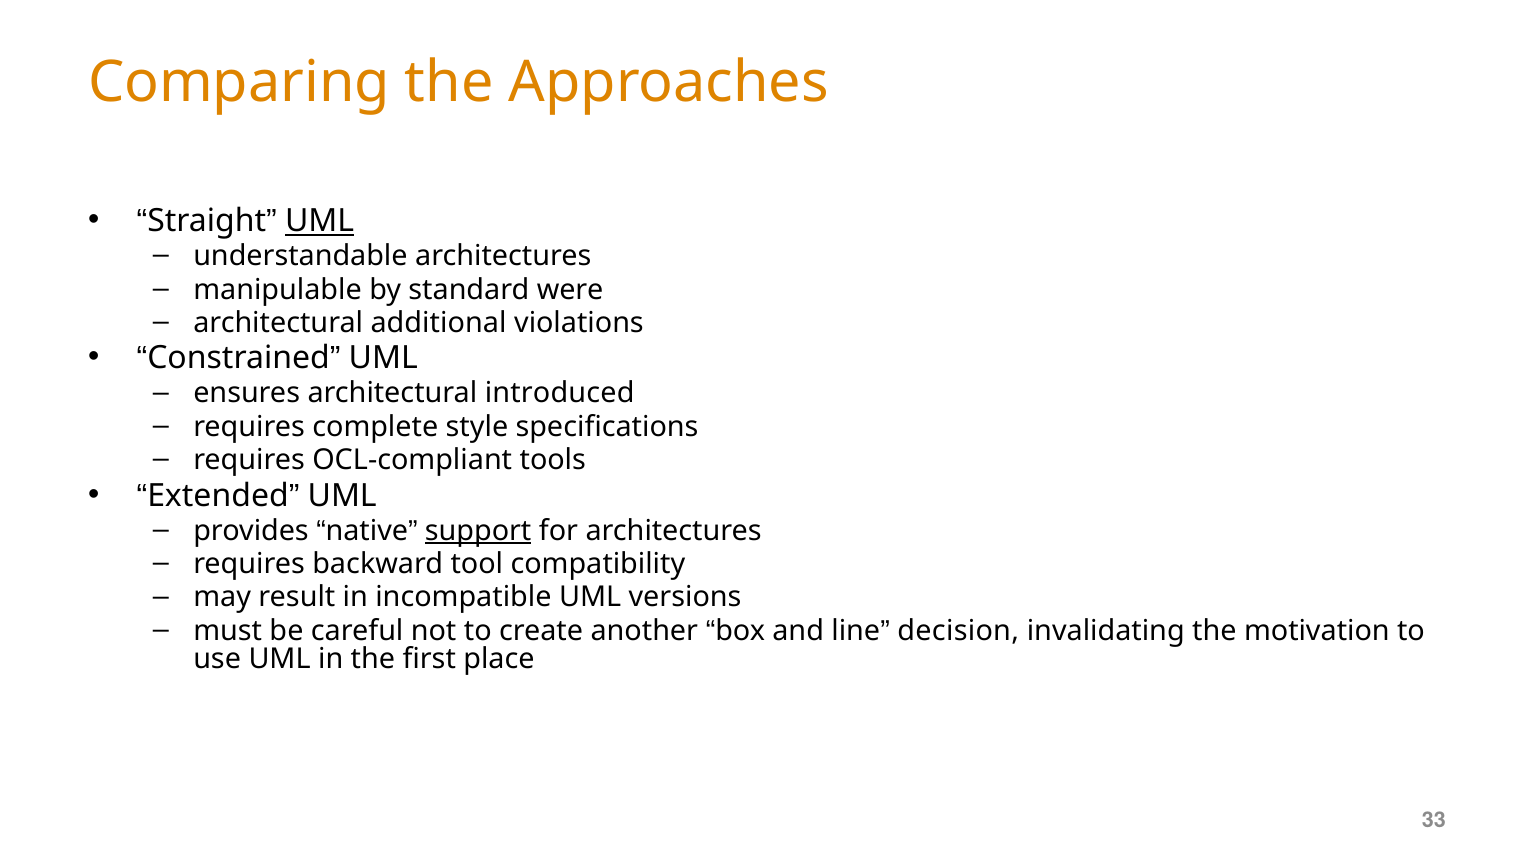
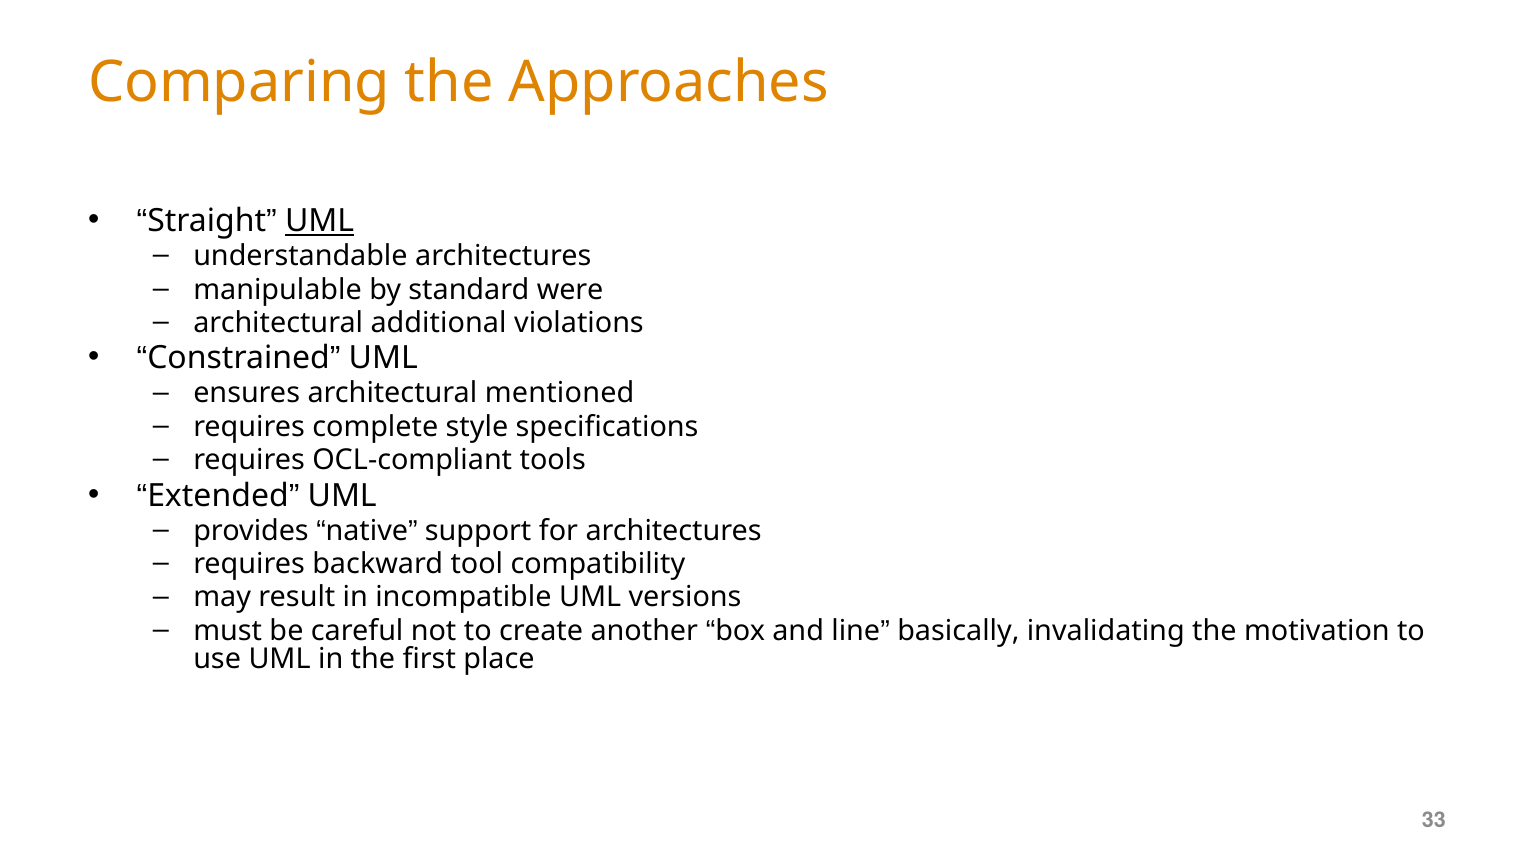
introduced: introduced -> mentioned (560, 393)
support underline: present -> none (478, 531)
decision: decision -> basically (958, 631)
